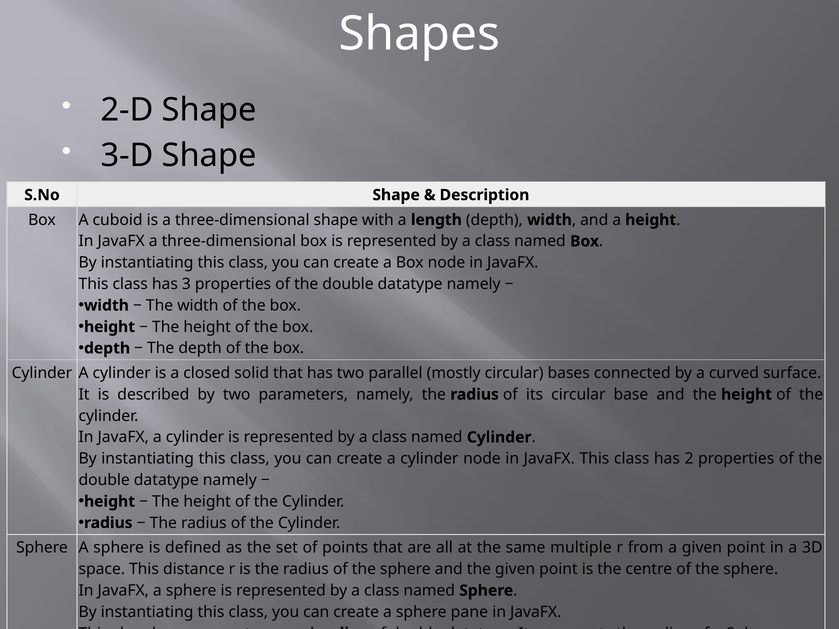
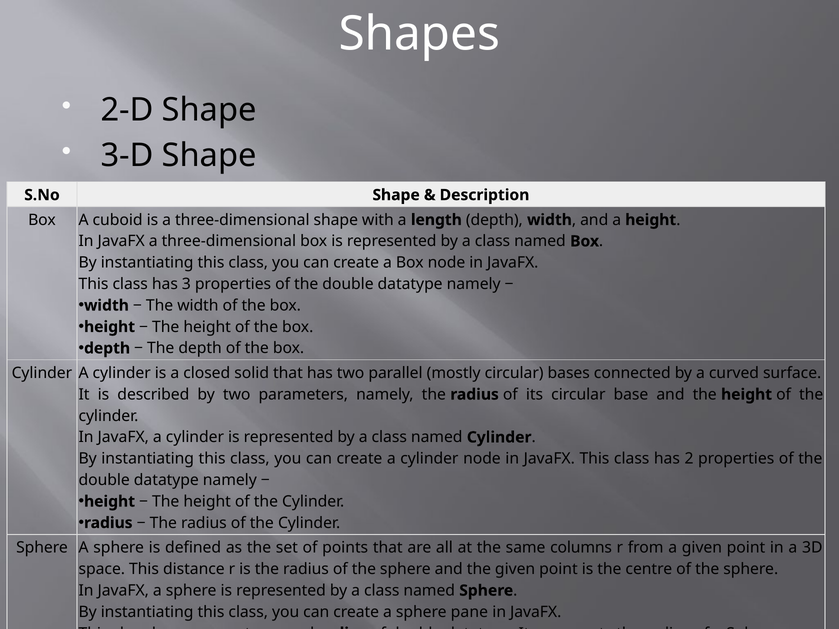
multiple: multiple -> columns (581, 548)
